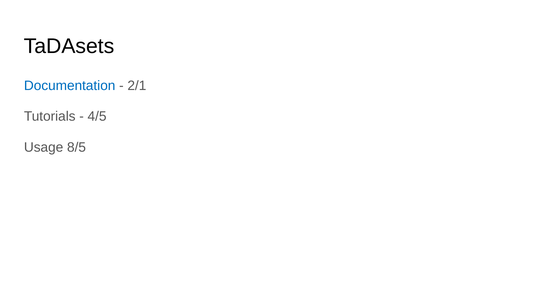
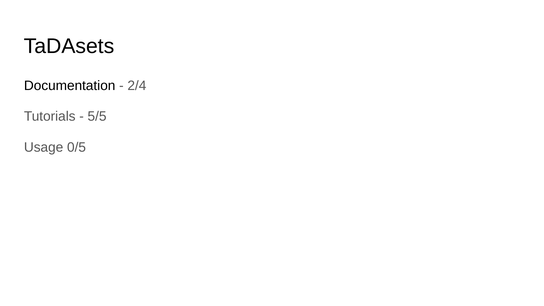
Documentation colour: blue -> black (70, 86)
2/1: 2/1 -> 2/4 (137, 86)
4/5: 4/5 -> 5/5 (97, 116)
8/5: 8/5 -> 0/5 (76, 147)
